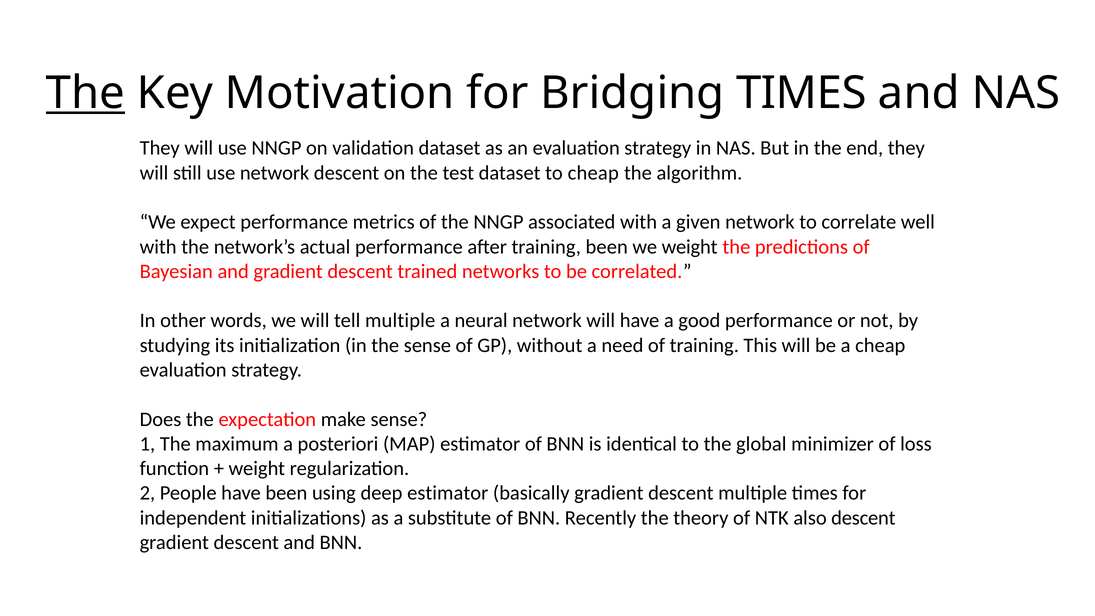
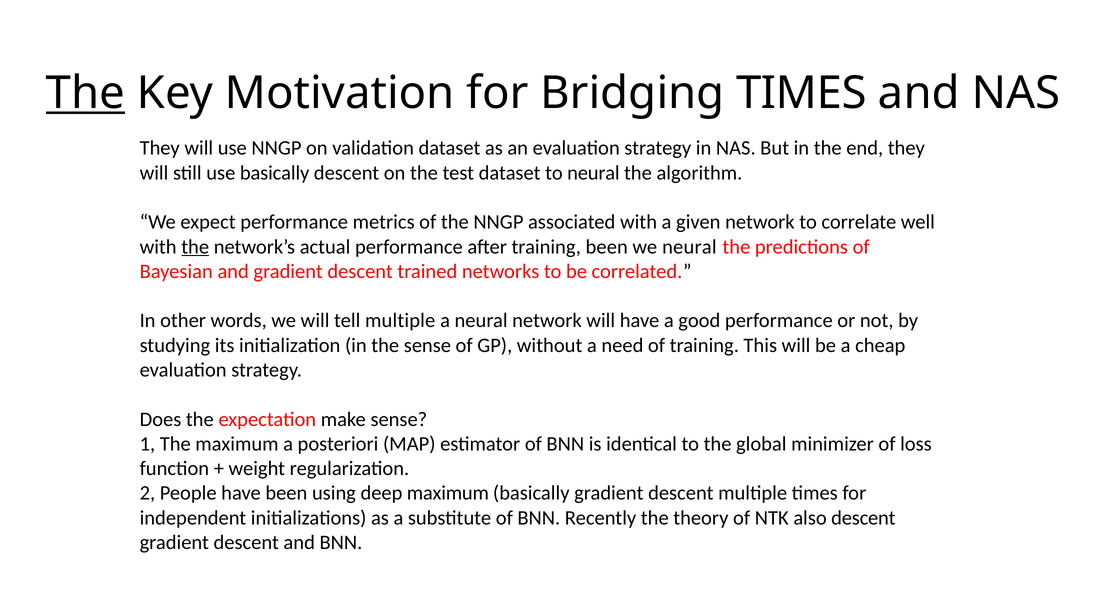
use network: network -> basically (275, 173)
to cheap: cheap -> neural (593, 173)
the underline: none -> present (195, 247)
we weight: weight -> neural (689, 247)
deep estimator: estimator -> maximum (448, 493)
